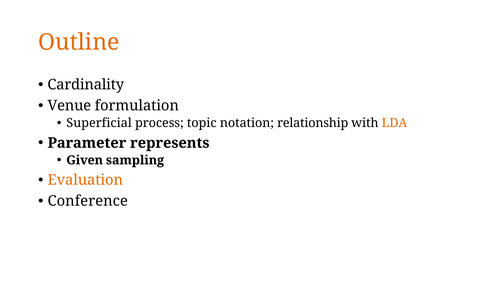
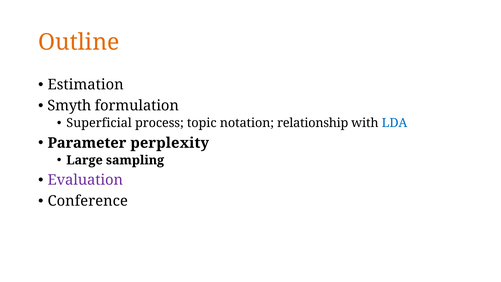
Cardinality: Cardinality -> Estimation (86, 85)
Venue: Venue -> Smyth (69, 106)
LDA colour: orange -> blue (395, 123)
represents: represents -> perplexity (170, 143)
Given: Given -> Large (85, 160)
Evaluation colour: orange -> purple (85, 180)
